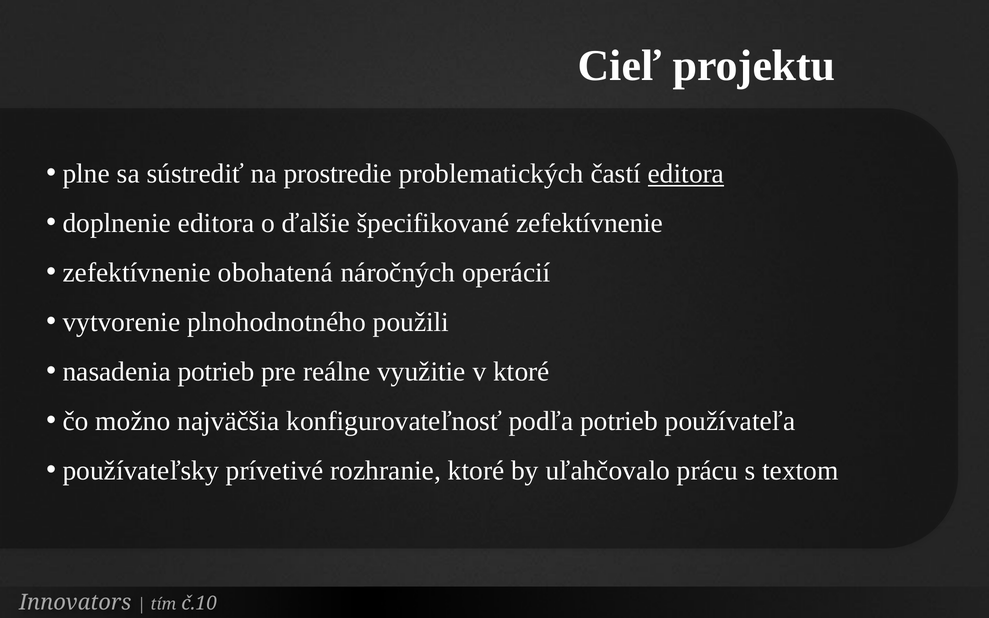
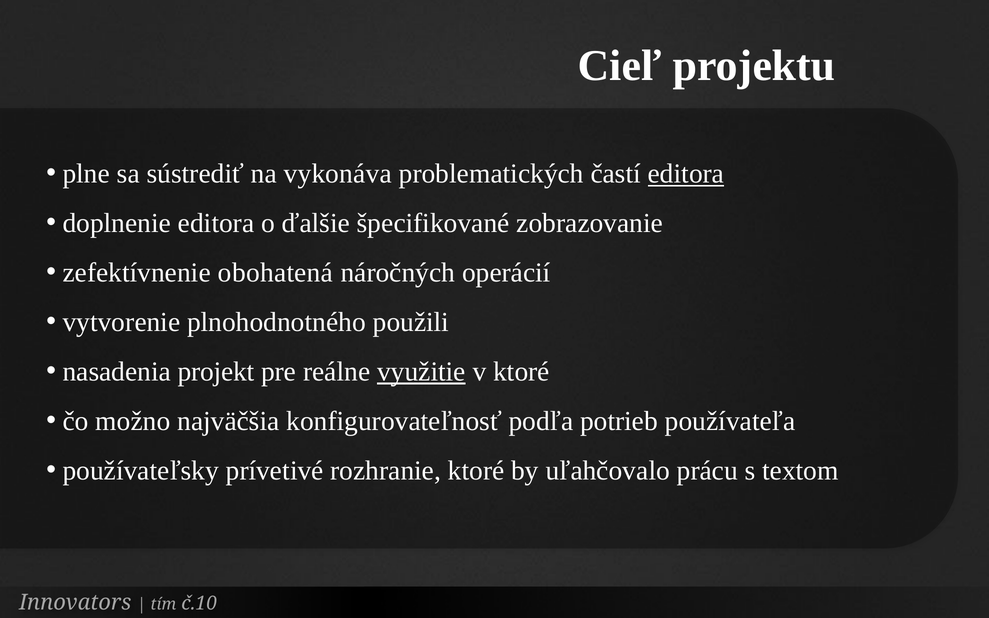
prostredie: prostredie -> vykonáva (338, 174)
špecifikované zefektívnenie: zefektívnenie -> zobrazovanie (590, 223)
nasadenia potrieb: potrieb -> projekt (216, 372)
využitie underline: none -> present (421, 372)
